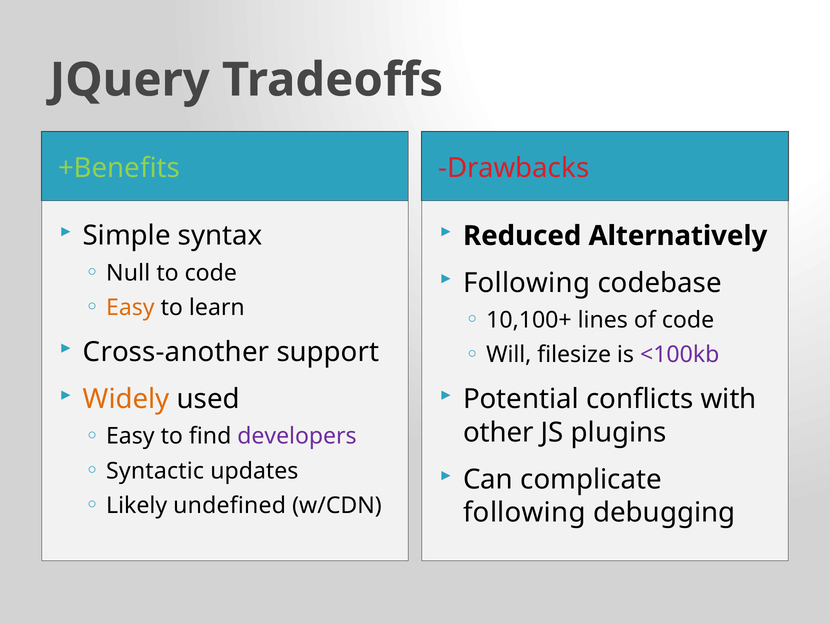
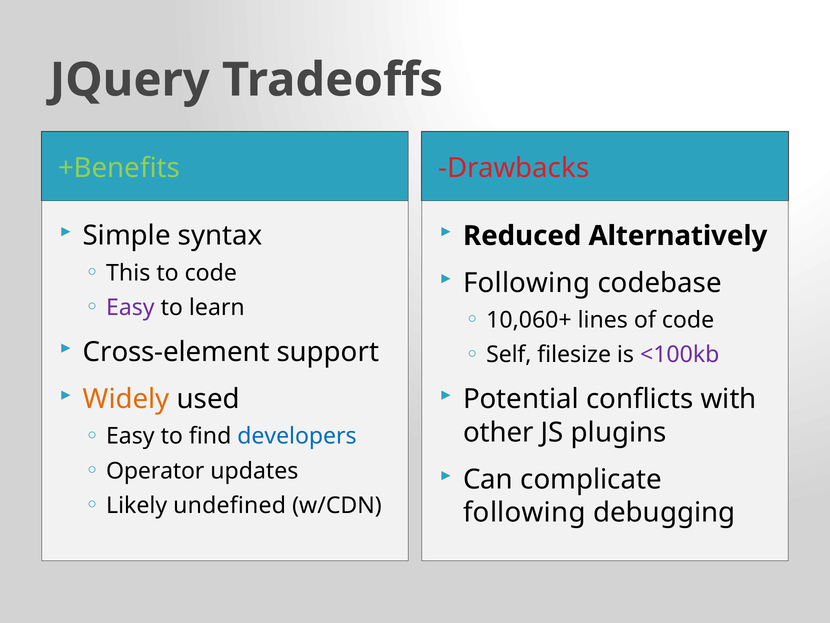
Null: Null -> This (128, 273)
Easy colour: orange -> purple (130, 307)
10,100+: 10,100+ -> 10,060+ (529, 320)
Cross-another: Cross-another -> Cross-element (176, 352)
Will: Will -> Self (509, 354)
developers colour: purple -> blue (297, 436)
Syntactic: Syntactic -> Operator (155, 471)
